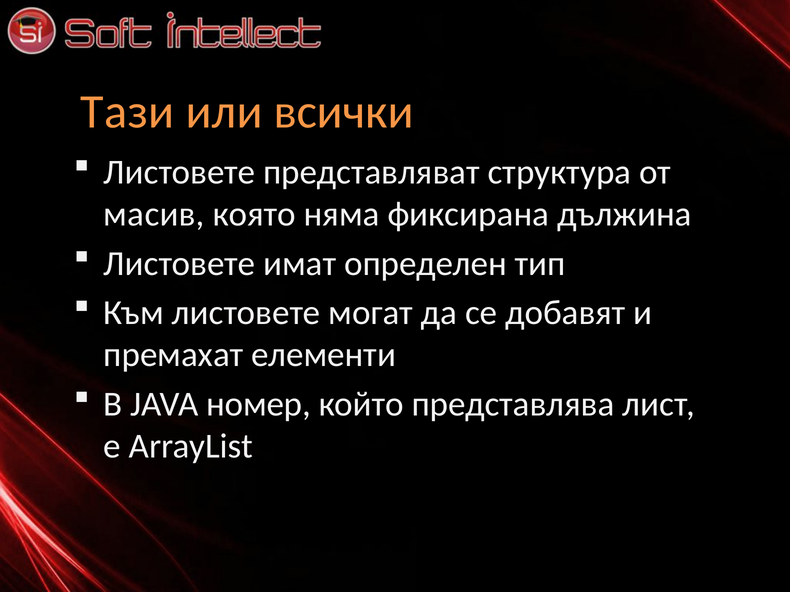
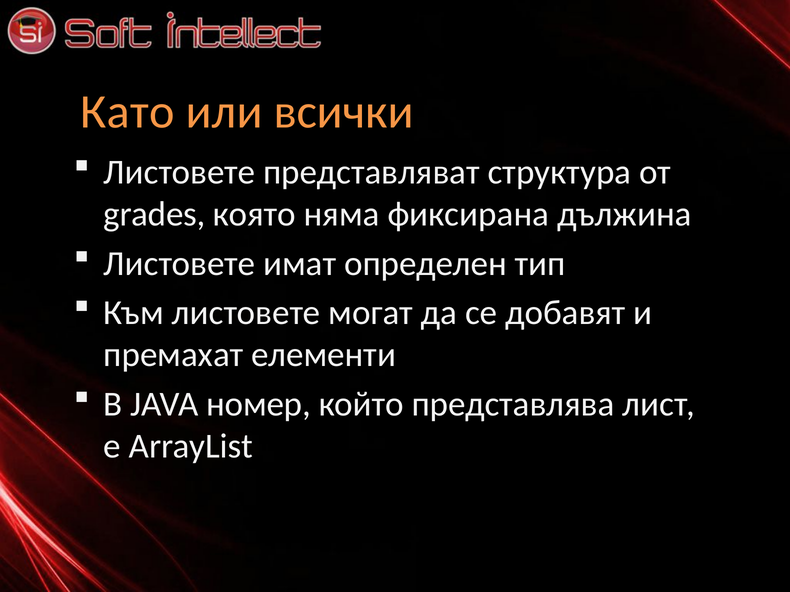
Тази: Тази -> Като (127, 112)
масив: масив -> grades (154, 215)
